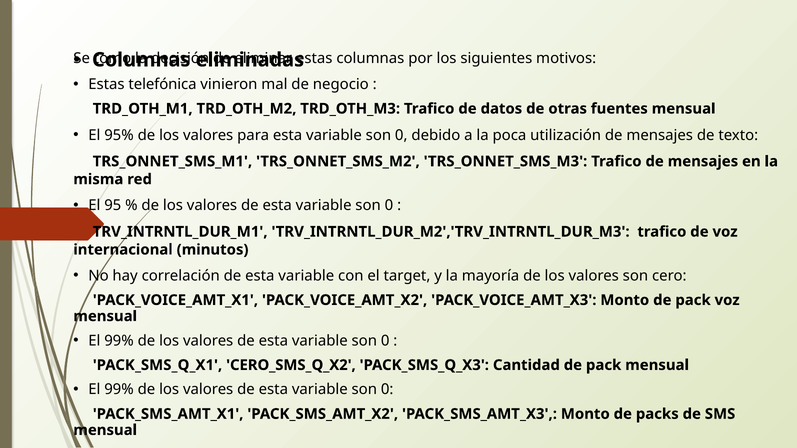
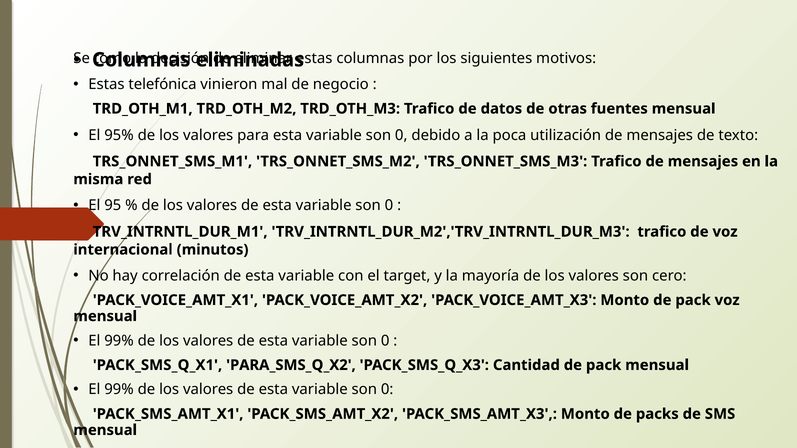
CERO_SMS_Q_X2: CERO_SMS_Q_X2 -> PARA_SMS_Q_X2 (291, 365)
